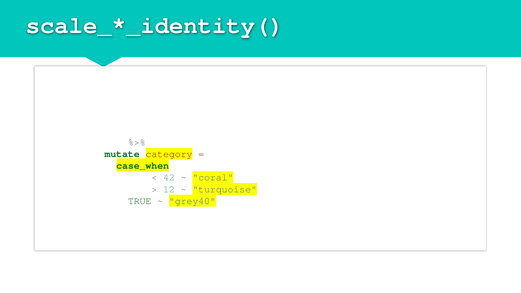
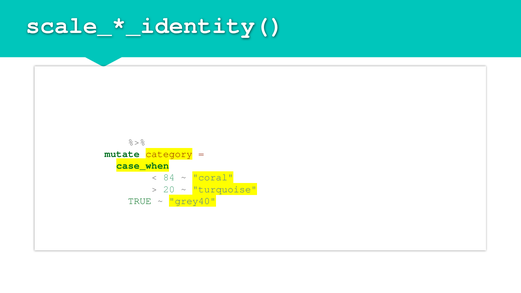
42: 42 -> 84 (169, 177)
12: 12 -> 20 (169, 189)
